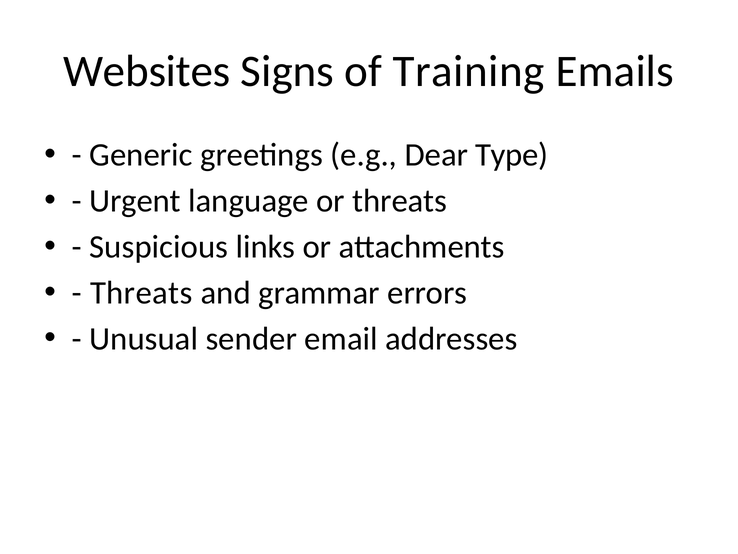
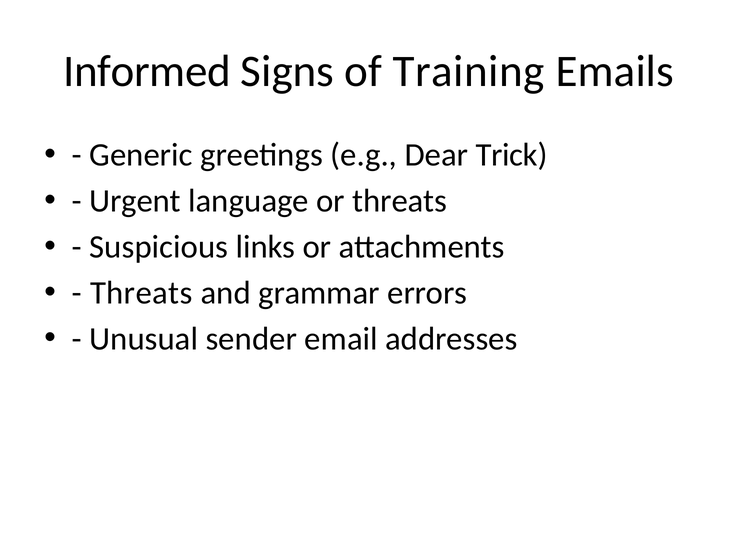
Websites: Websites -> Informed (147, 71)
Type: Type -> Trick (512, 155)
